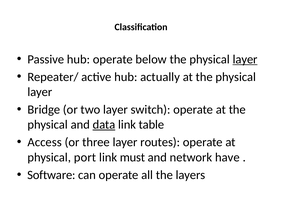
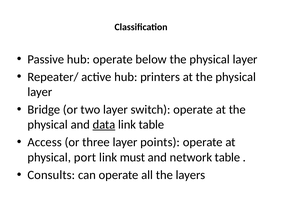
layer underline: present -> none (245, 59)
actually: actually -> printers (160, 77)
routes: routes -> points (160, 142)
network have: have -> table (227, 157)
Software: Software -> Consults (51, 175)
